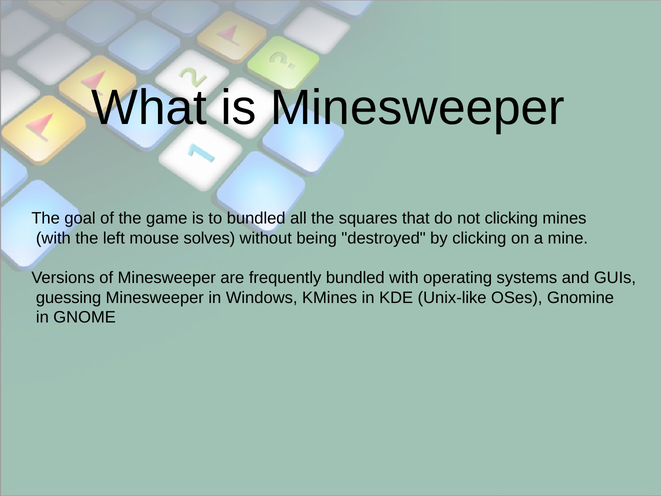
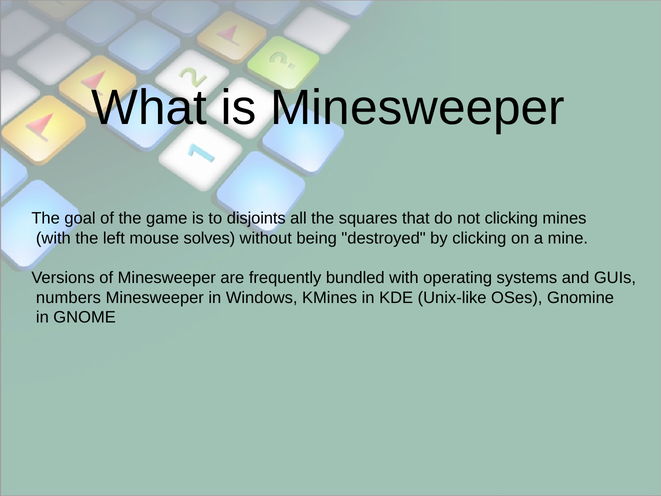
to bundled: bundled -> disjoints (256, 218)
guessing: guessing -> numbers (68, 297)
